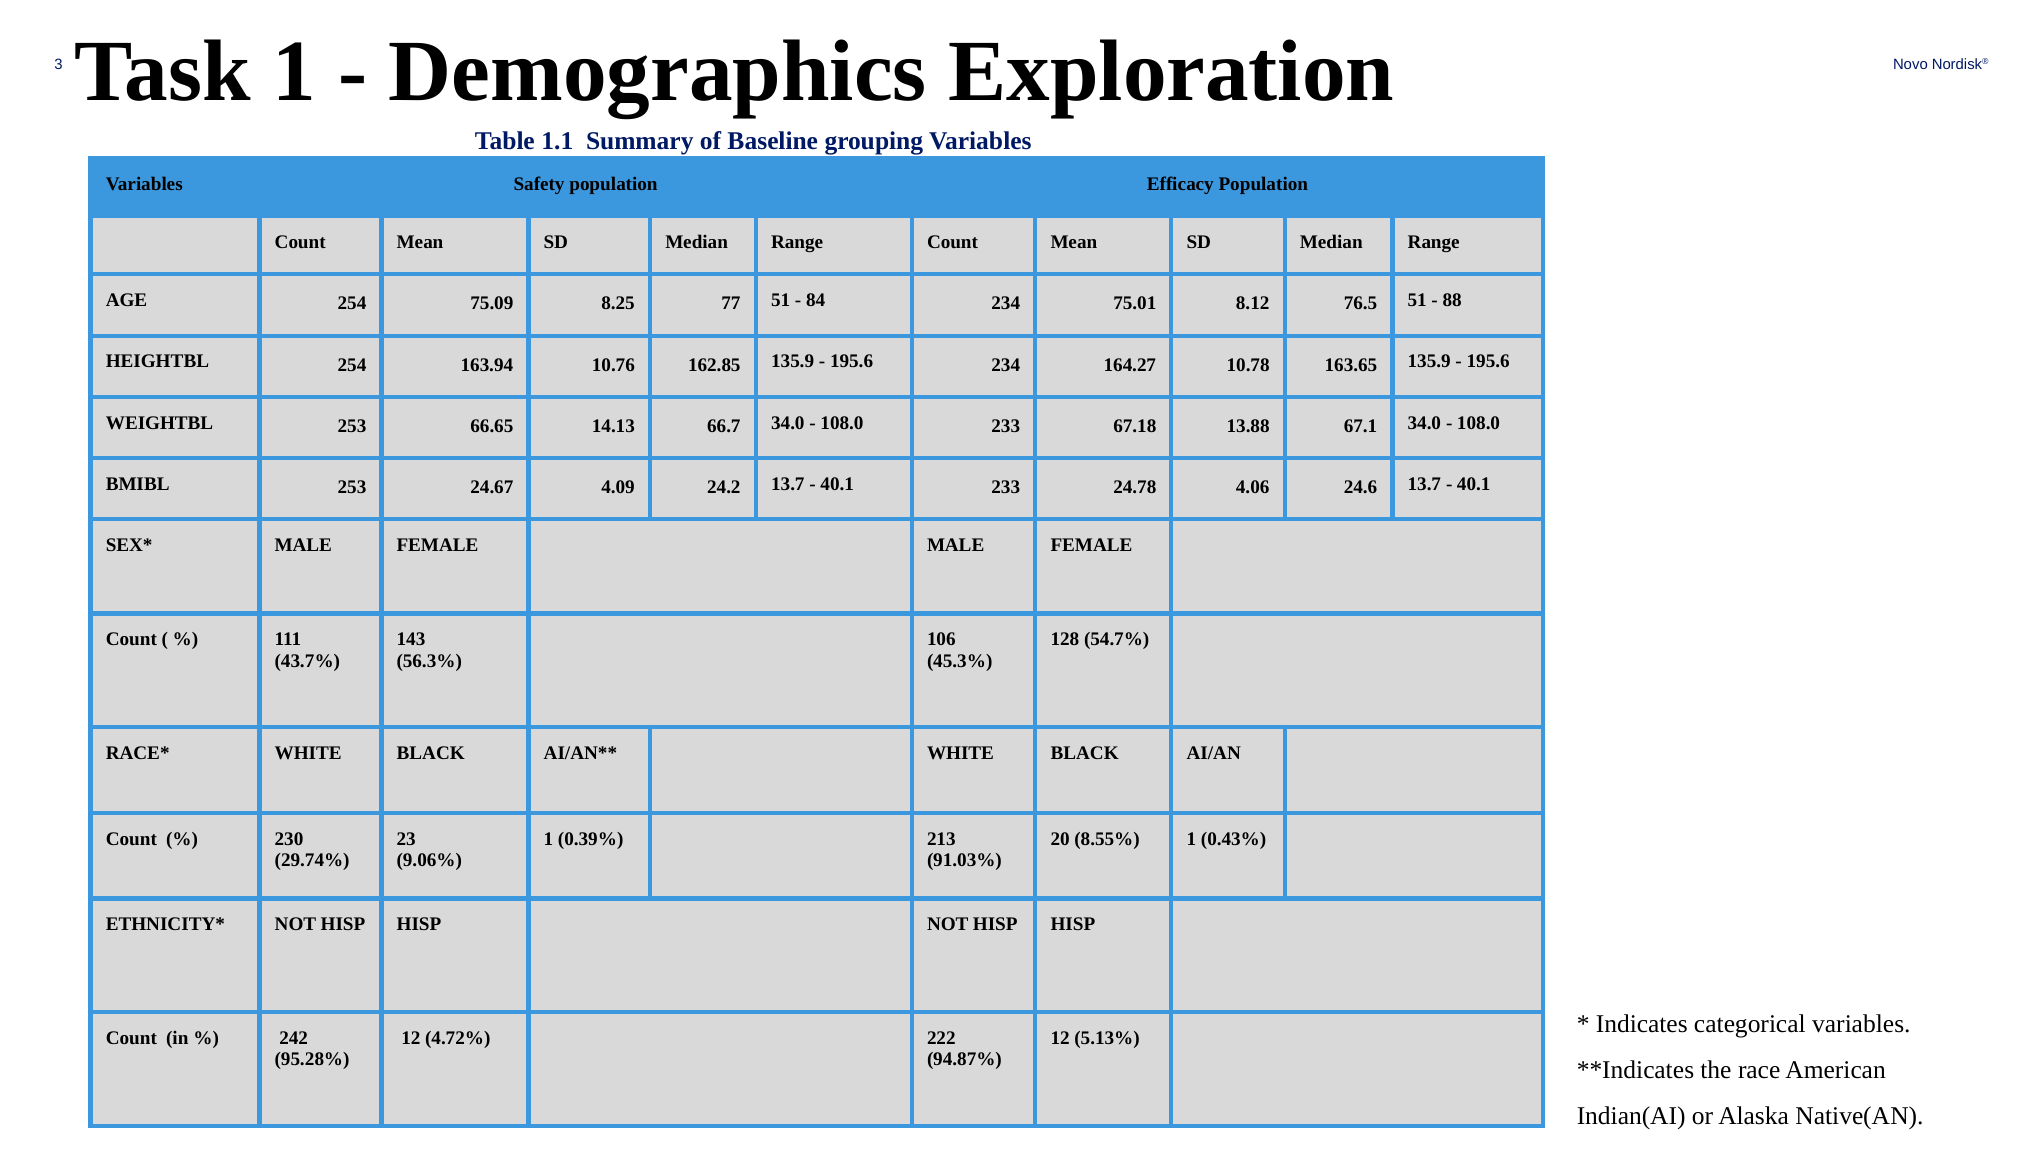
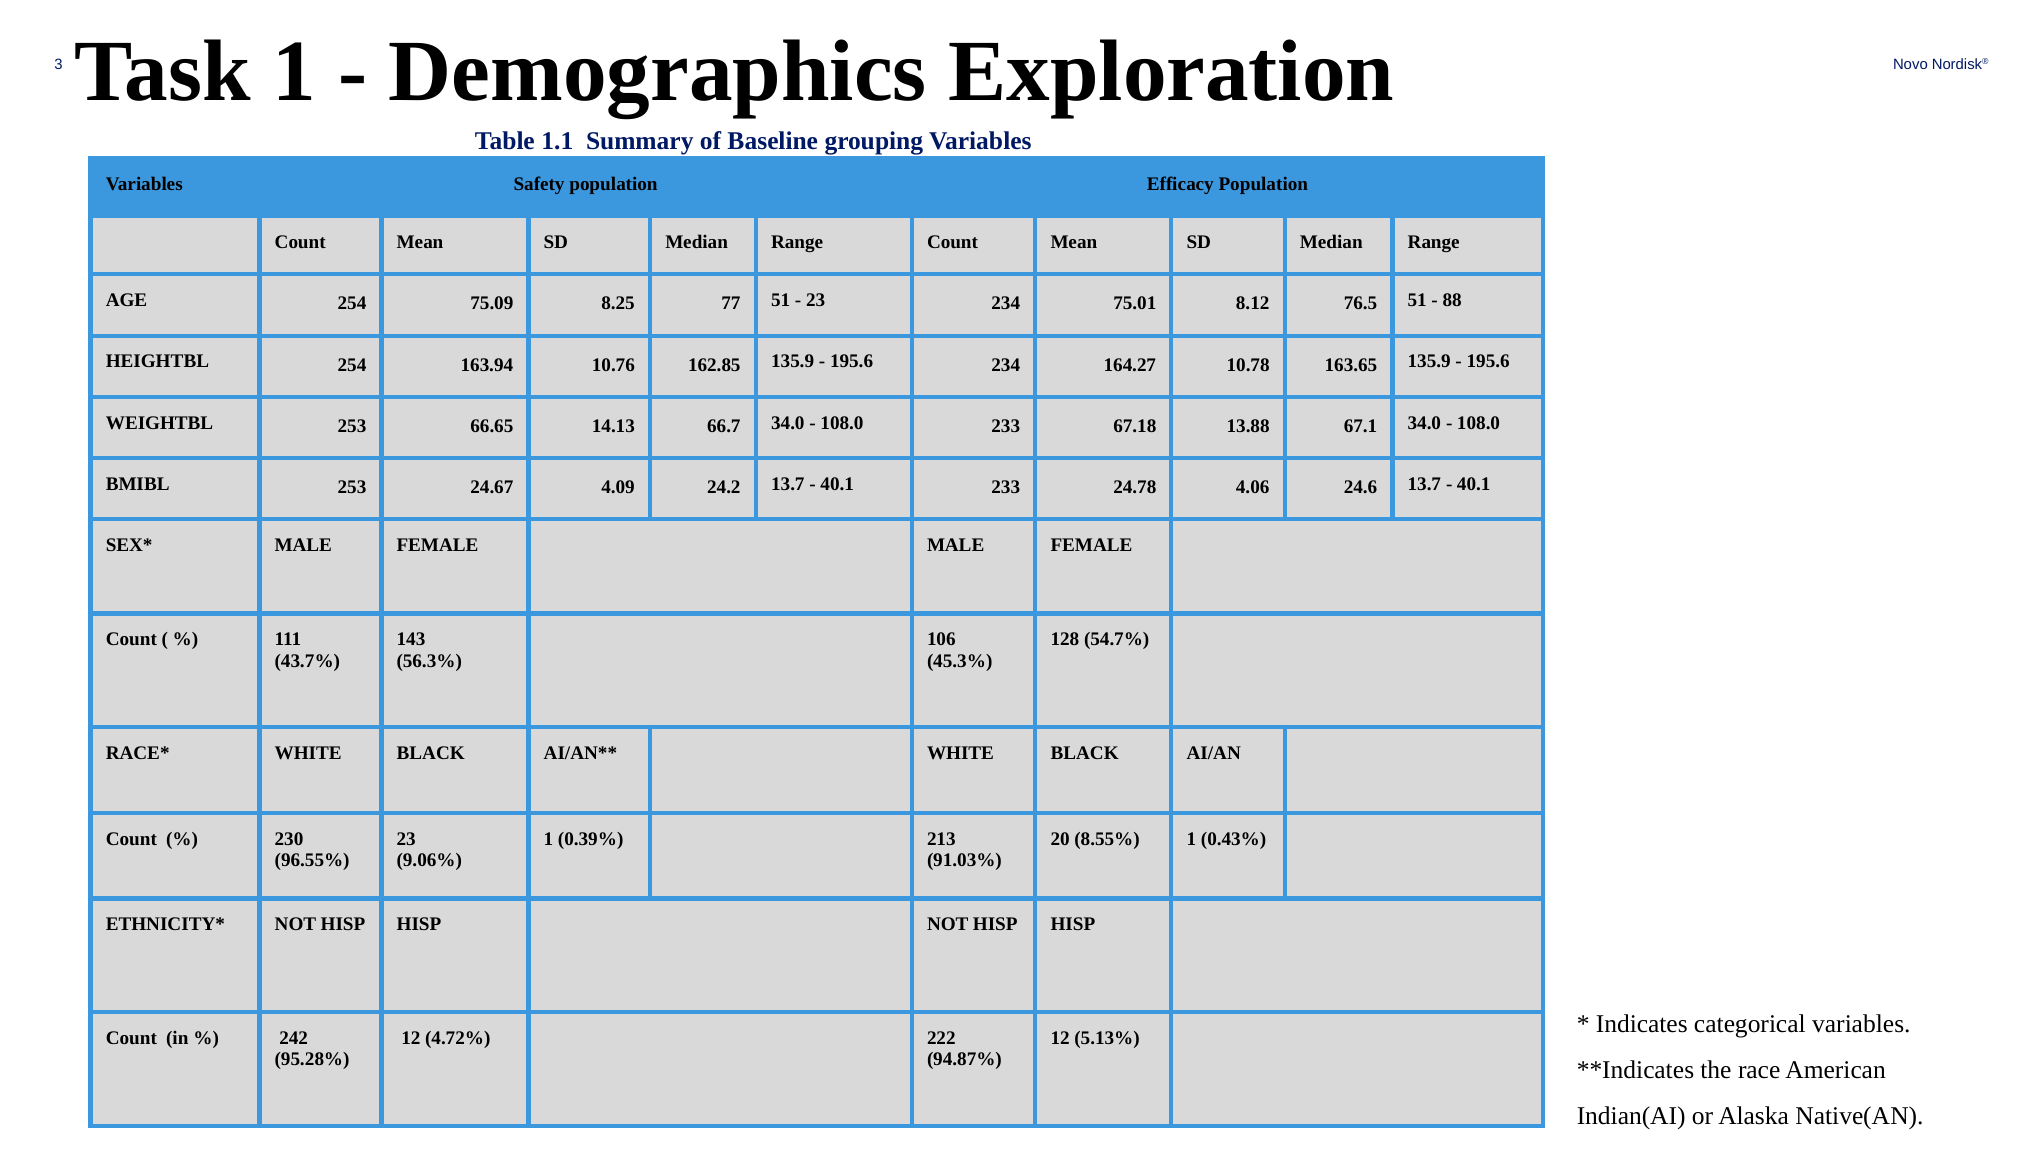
84: 84 -> 23 (816, 300)
29.74%: 29.74% -> 96.55% (312, 860)
